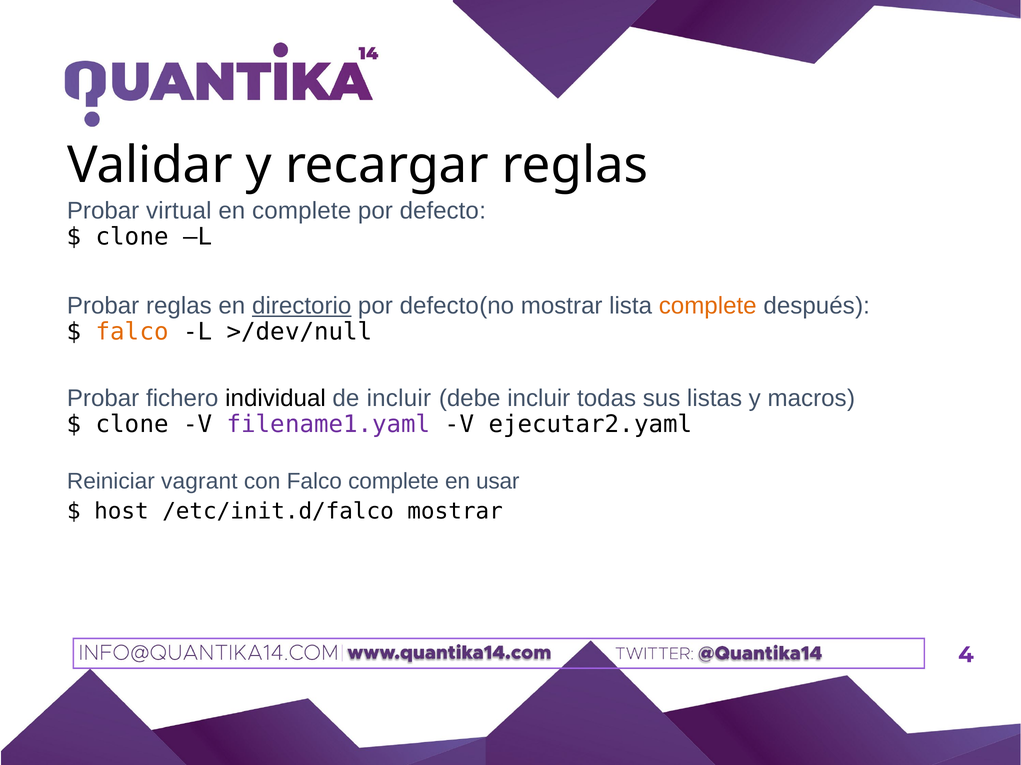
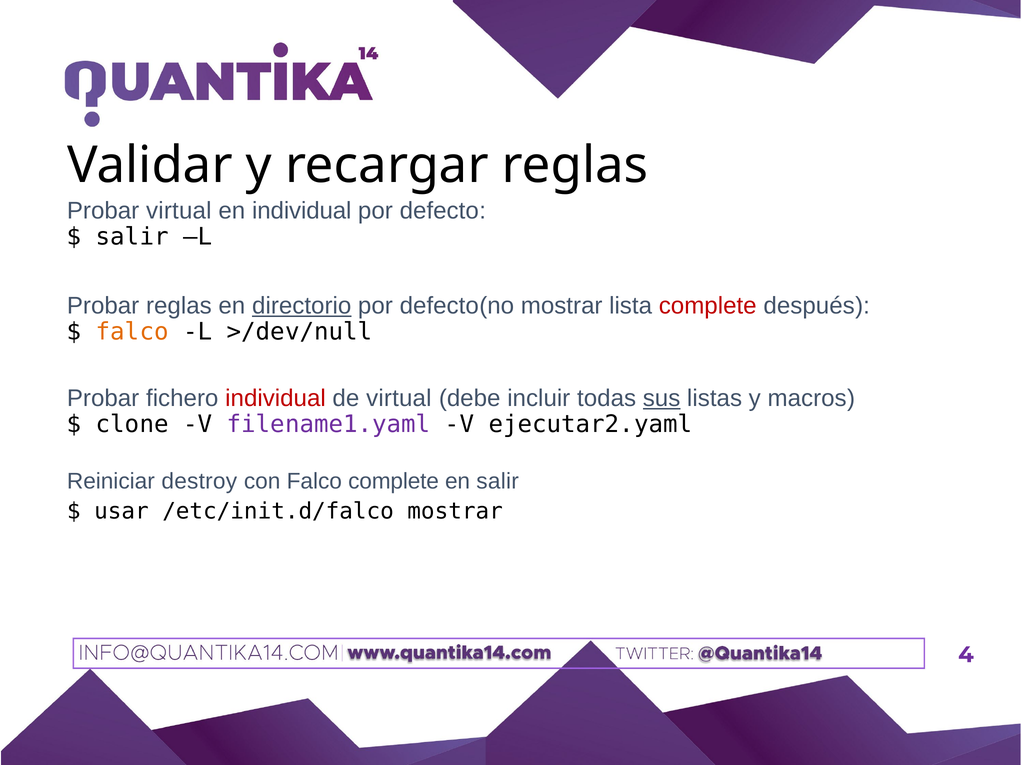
en complete: complete -> individual (302, 211)
clone: clone -> salir (132, 237)
complete colour: orange -> red (708, 306)
individual colour: black -> red (276, 399)
de incluir: incluir -> virtual (399, 399)
sus underline: none -> present (662, 399)
vagrant: vagrant -> destroy (199, 482)
en usar: usar -> salir (498, 482)
host: host -> usar (121, 512)
